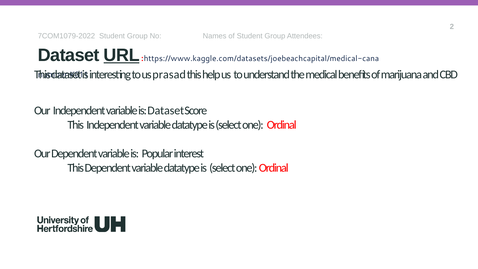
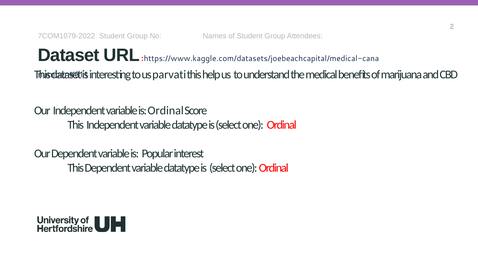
URL underline: present -> none (122, 55)
prasad: prasad -> parvati (169, 75)
is Dataset: Dataset -> Ordinal (166, 110)
